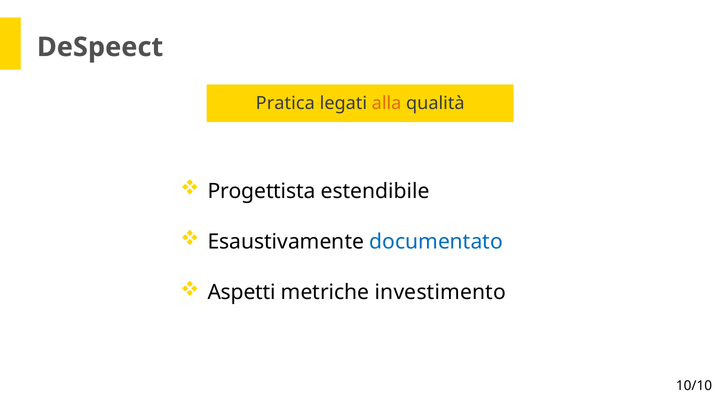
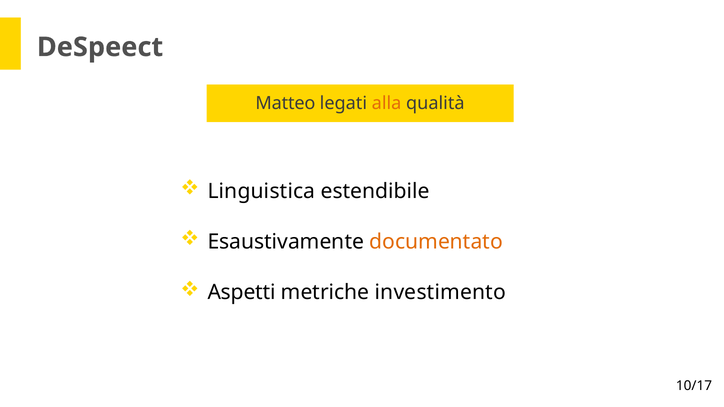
Pratica: Pratica -> Matteo (285, 103)
Progettista: Progettista -> Linguistica (261, 191)
documentato colour: blue -> orange (436, 242)
10/10: 10/10 -> 10/17 (694, 386)
